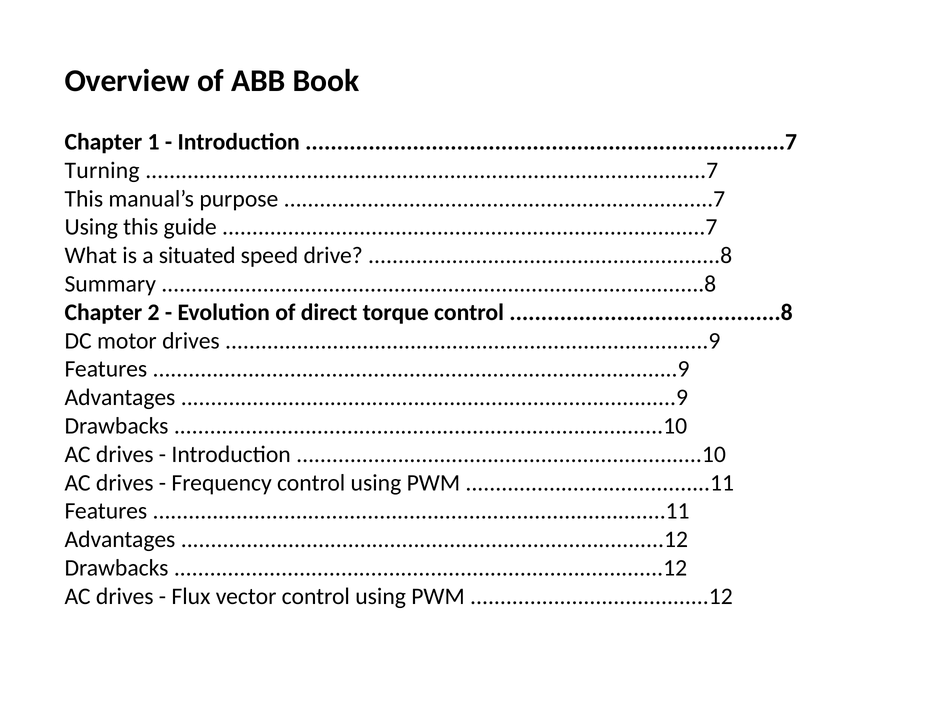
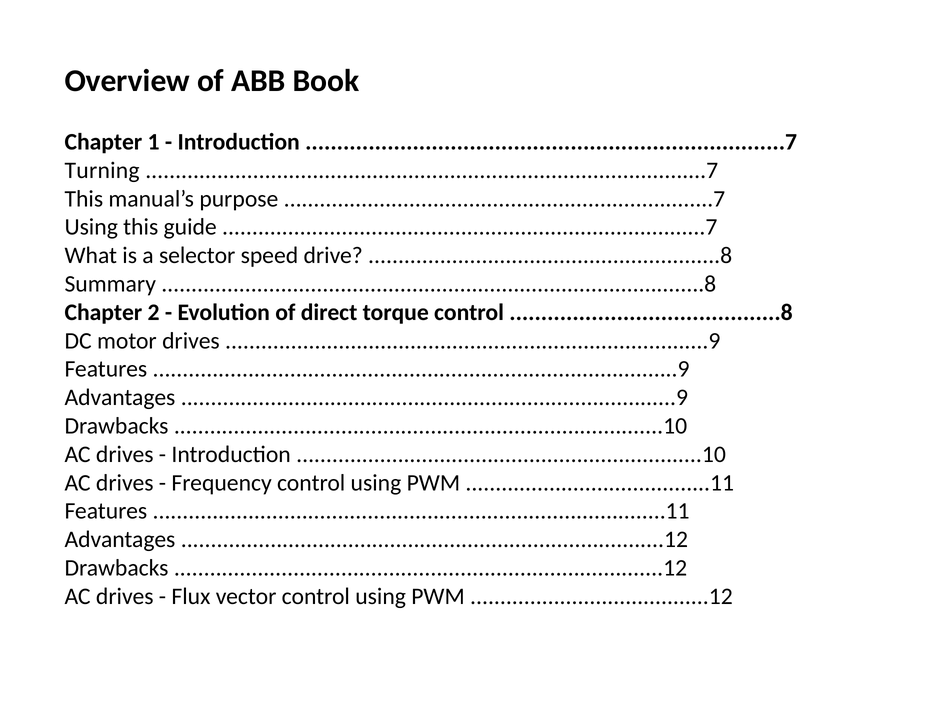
situated: situated -> selector (197, 256)
